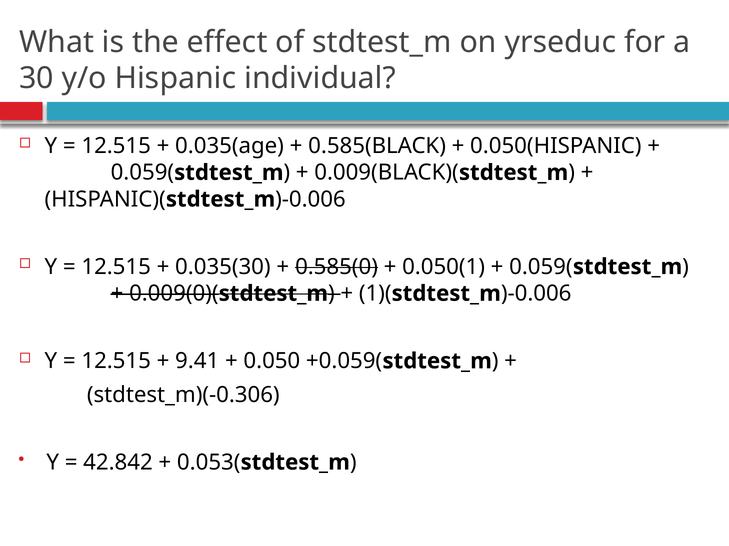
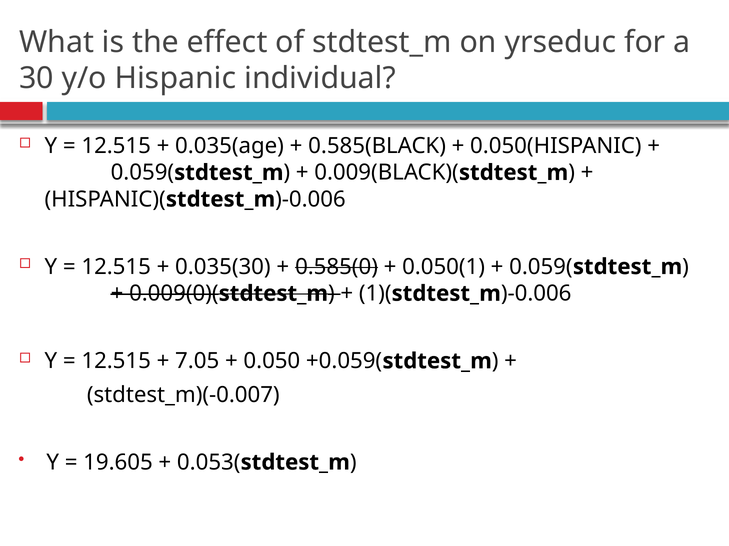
9.41: 9.41 -> 7.05 (197, 361)
stdtest_m)(-0.306: stdtest_m)(-0.306 -> stdtest_m)(-0.007 (183, 395)
42.842: 42.842 -> 19.605 (118, 463)
